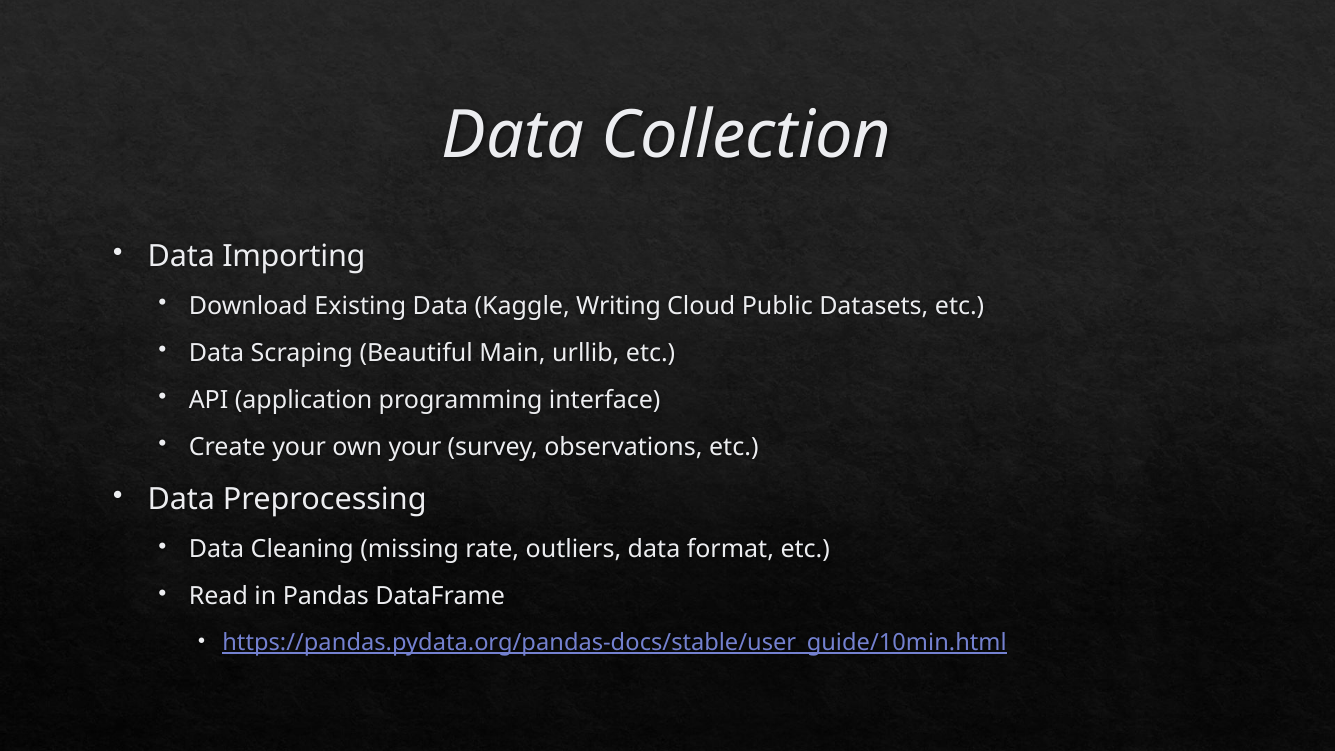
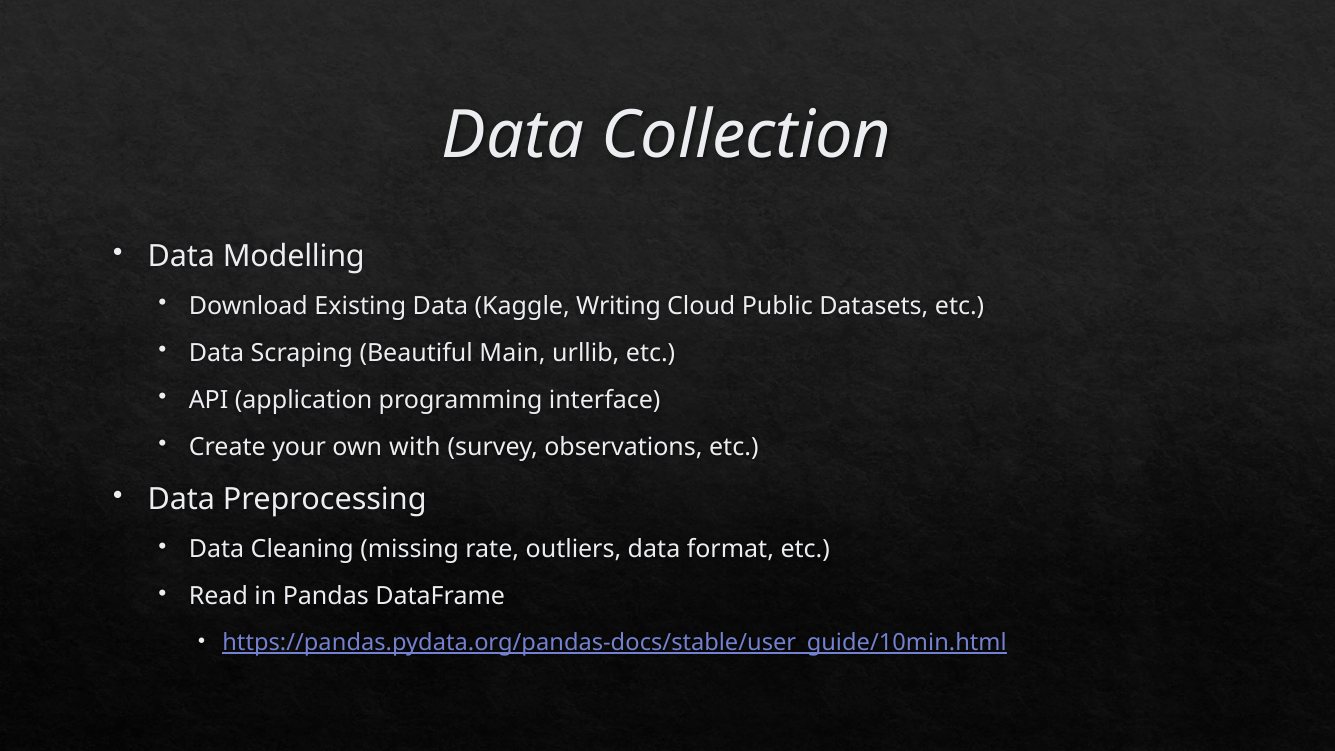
Importing: Importing -> Modelling (294, 257)
own your: your -> with (415, 447)
